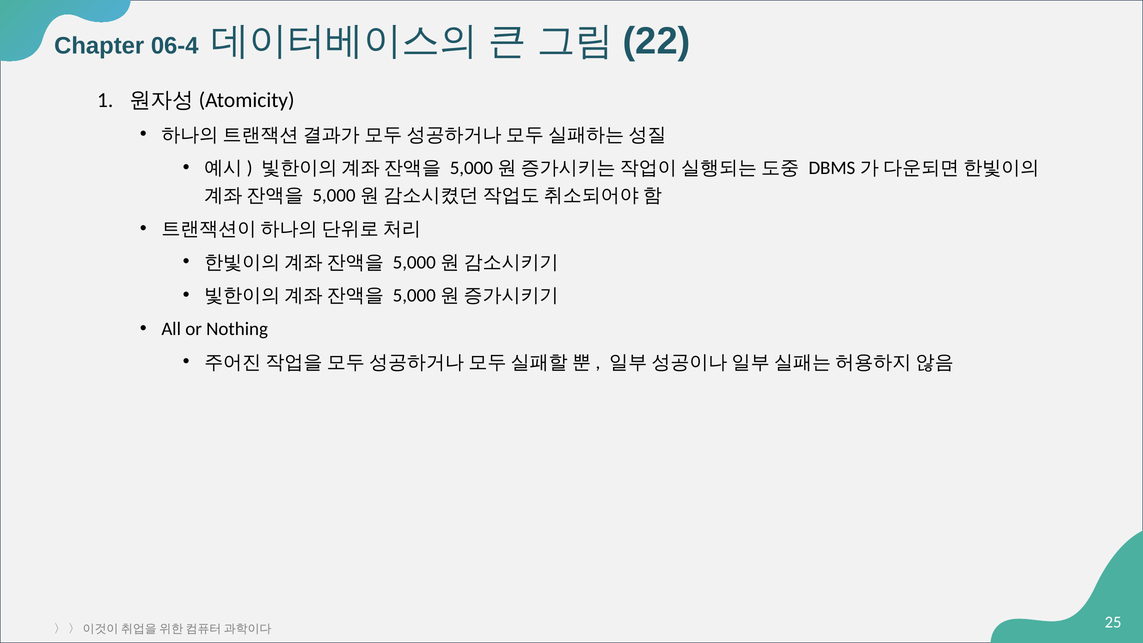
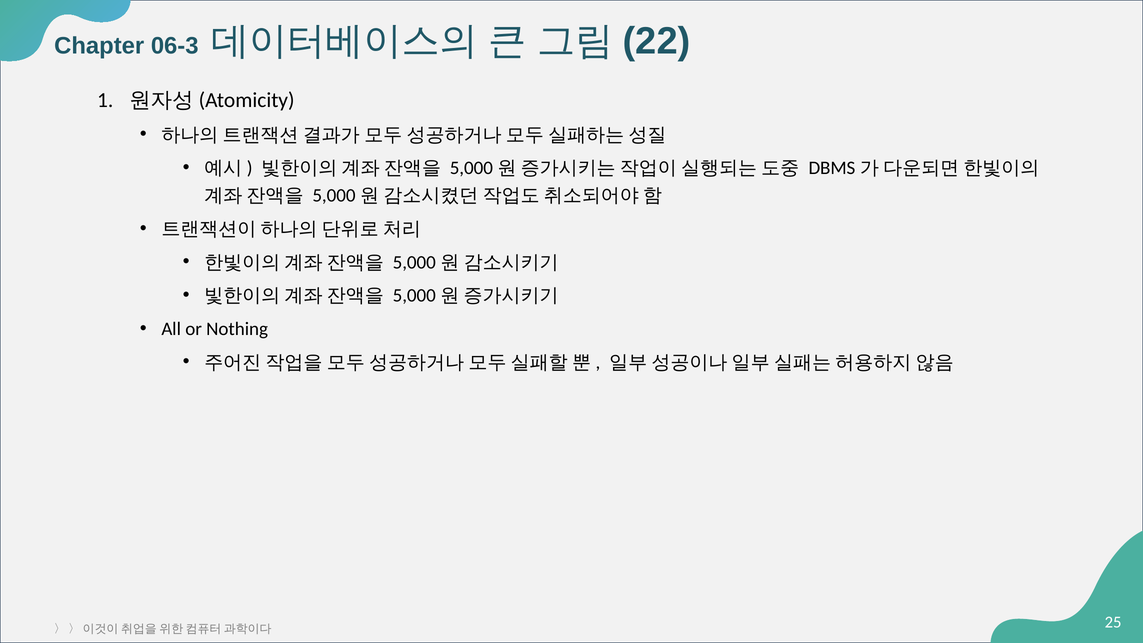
06-4: 06-4 -> 06-3 (175, 46)
